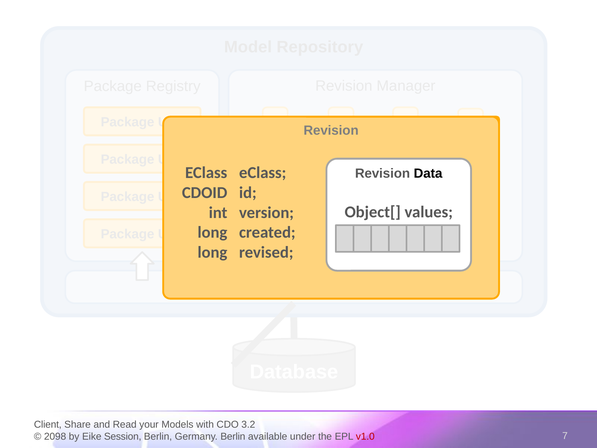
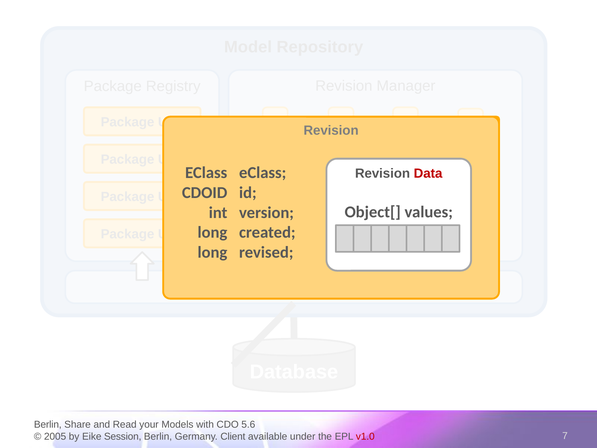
Data colour: black -> red (428, 173)
Client: Client -> Berlin (48, 424)
3.2: 3.2 -> 5.6 (248, 424)
2098: 2098 -> 2005 (55, 436)
Germany Berlin: Berlin -> Client (233, 436)
